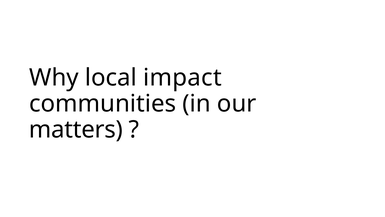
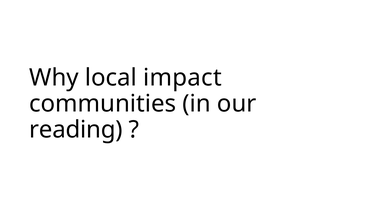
matters: matters -> reading (76, 129)
